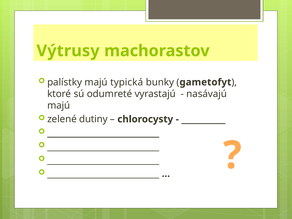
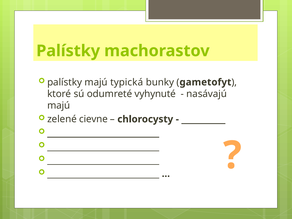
Výtrusy: Výtrusy -> Palístky (68, 51)
vyrastajú: vyrastajú -> vyhynuté (155, 94)
dutiny: dutiny -> cievne (93, 119)
